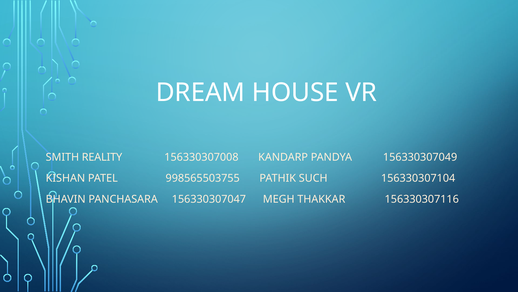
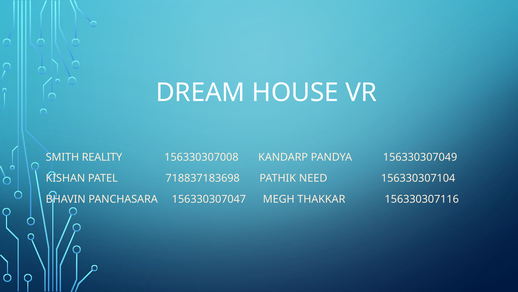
998565503755: 998565503755 -> 718837183698 (203, 178)
SUCH: SUCH -> NEED (313, 178)
